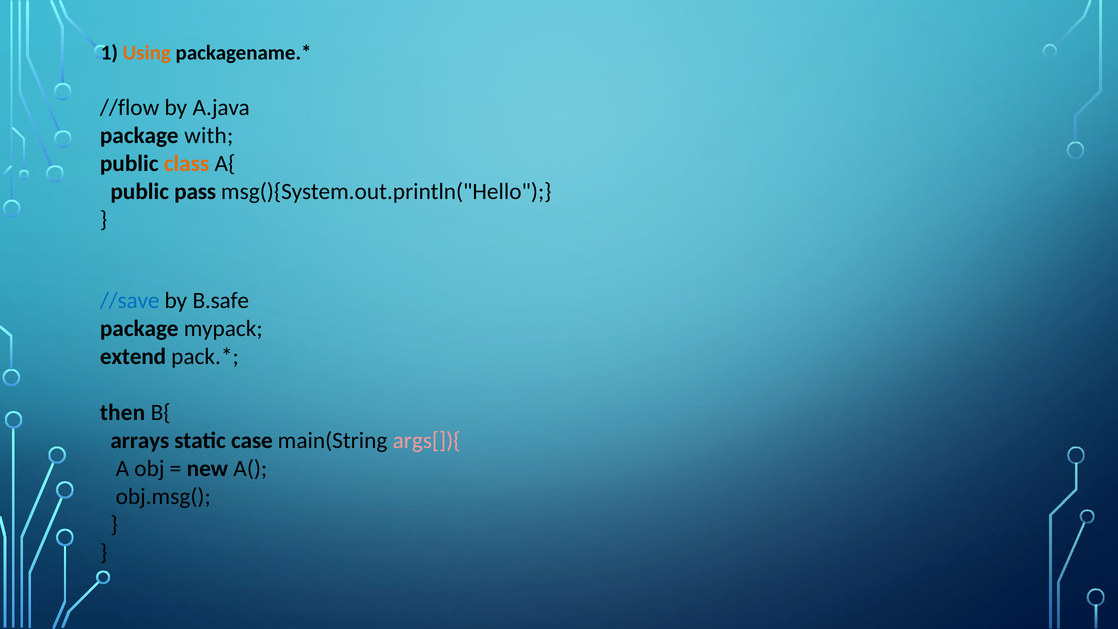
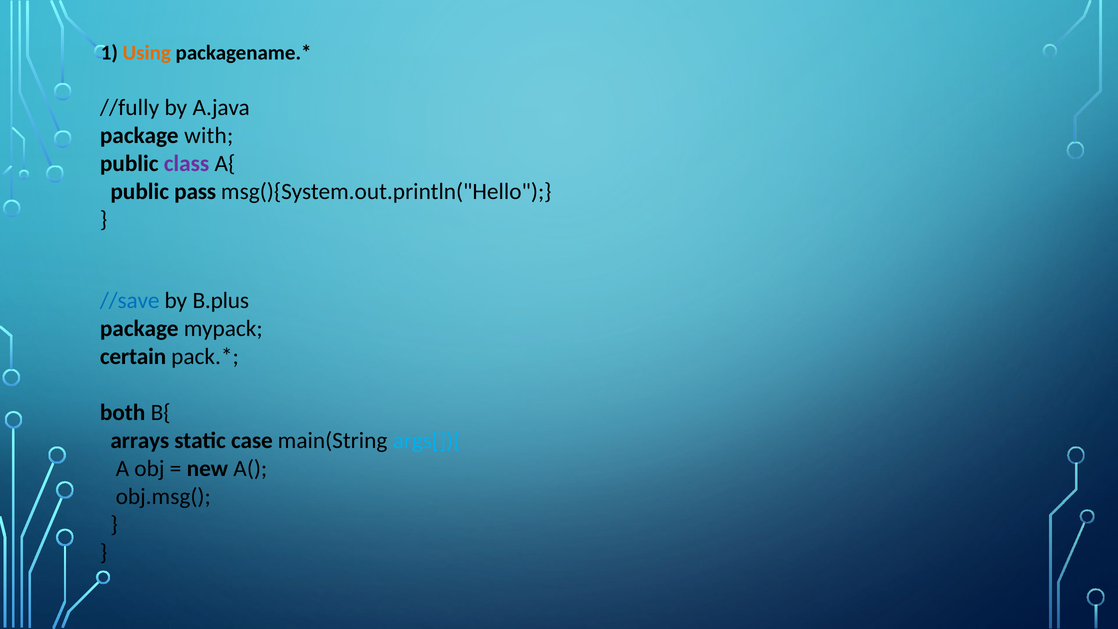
//flow: //flow -> //fully (130, 107)
class colour: orange -> purple (186, 163)
B.safe: B.safe -> B.plus (221, 301)
extend: extend -> certain (133, 356)
then: then -> both (123, 412)
args[]){ colour: pink -> light blue (427, 440)
